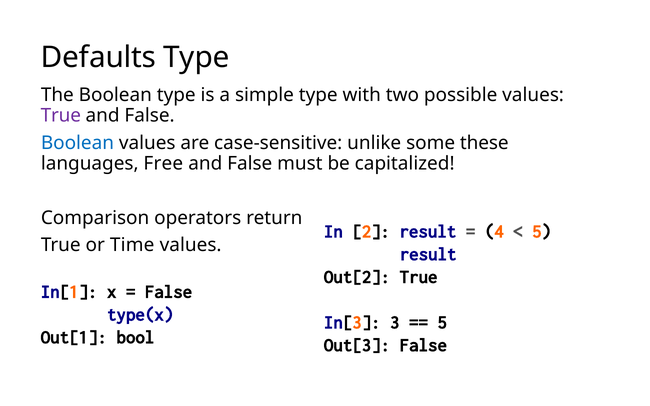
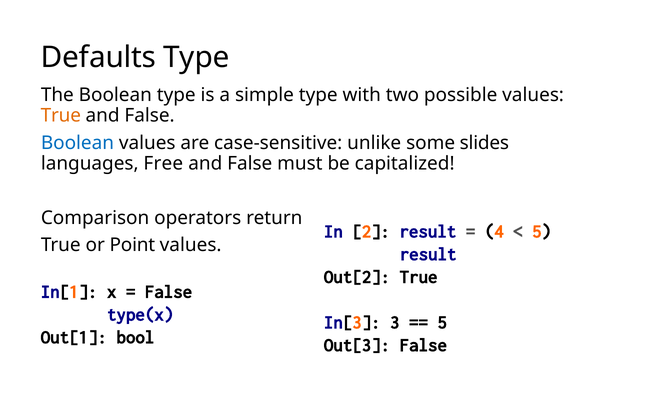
True colour: purple -> orange (61, 116)
these: these -> slides (484, 143)
Time: Time -> Point (132, 245)
